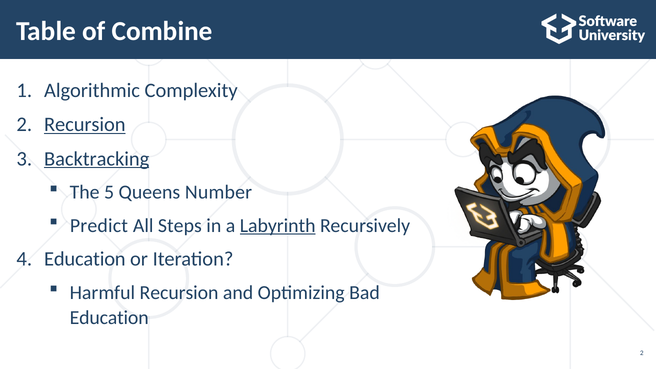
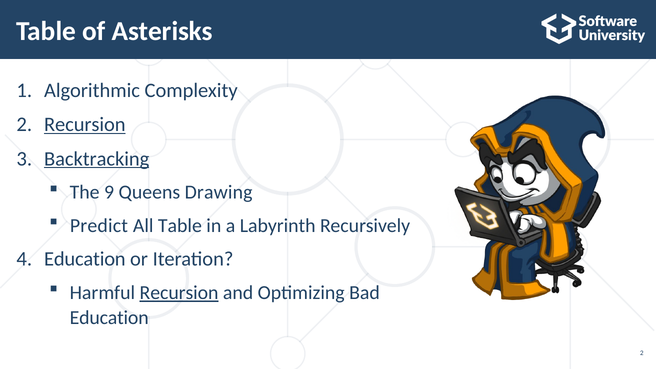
Combine: Combine -> Asterisks (162, 31)
5: 5 -> 9 (109, 192)
Number: Number -> Drawing (219, 192)
All Steps: Steps -> Table (180, 225)
Labyrinth underline: present -> none (278, 225)
Recursion underline: none -> present (179, 293)
